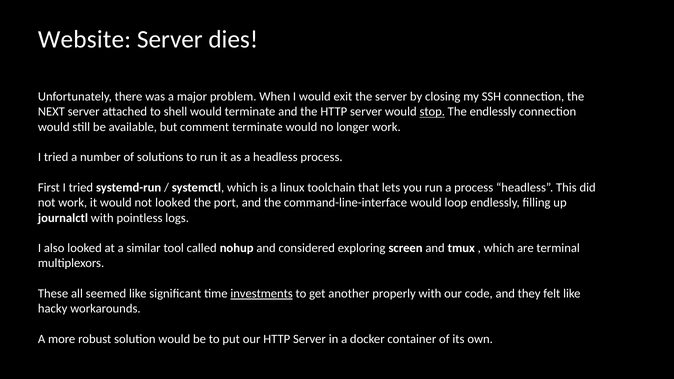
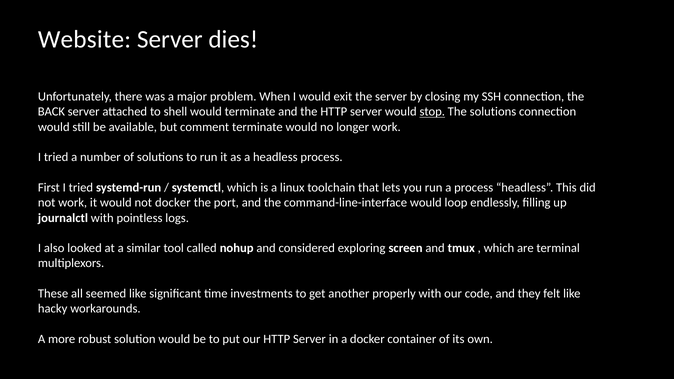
NEXT: NEXT -> BACK (51, 112)
The endlessly: endlessly -> solutions (493, 112)
not looked: looked -> docker (173, 203)
investments underline: present -> none (262, 294)
